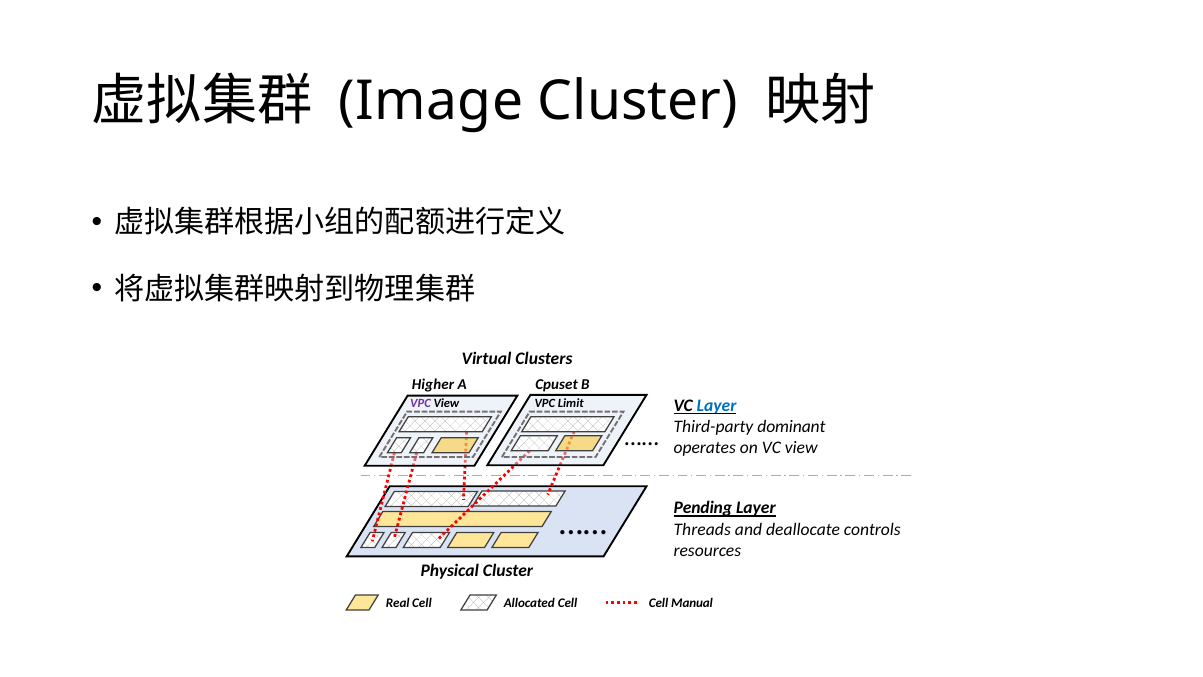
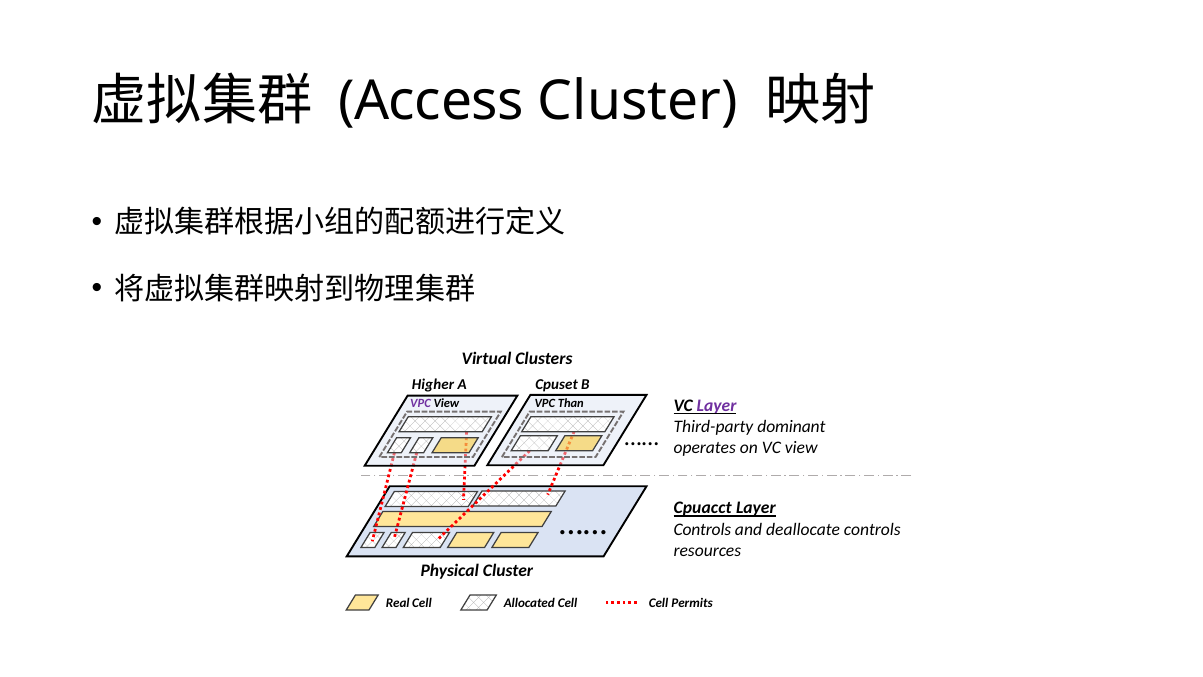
Image: Image -> Access (431, 101)
Limit: Limit -> Than (571, 403)
Layer colour: blue -> purple (717, 406)
Pending: Pending -> Cpuacct (703, 508)
Threads: Threads -> Controls (702, 529)
Manual: Manual -> Permits (692, 603)
